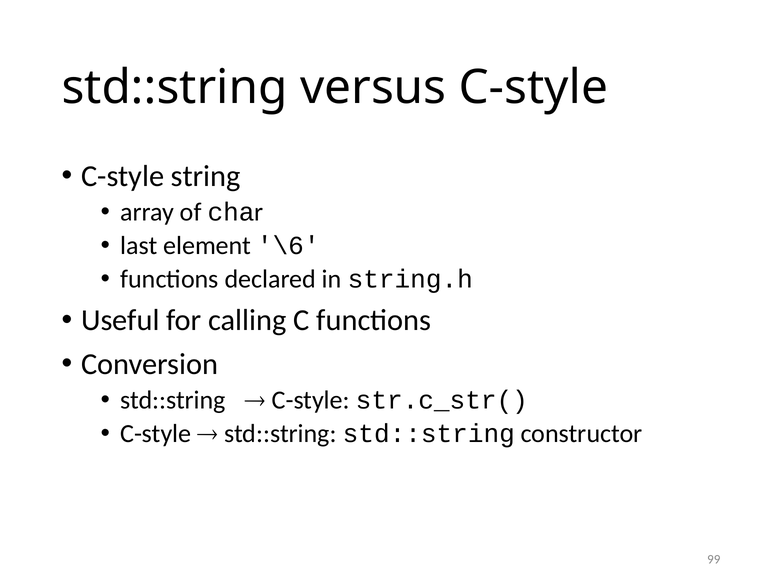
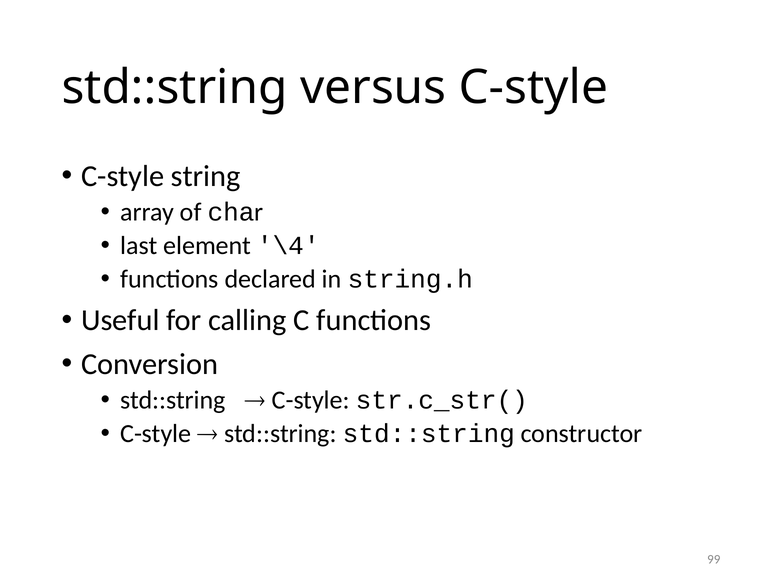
\6: \6 -> \4 (288, 246)
